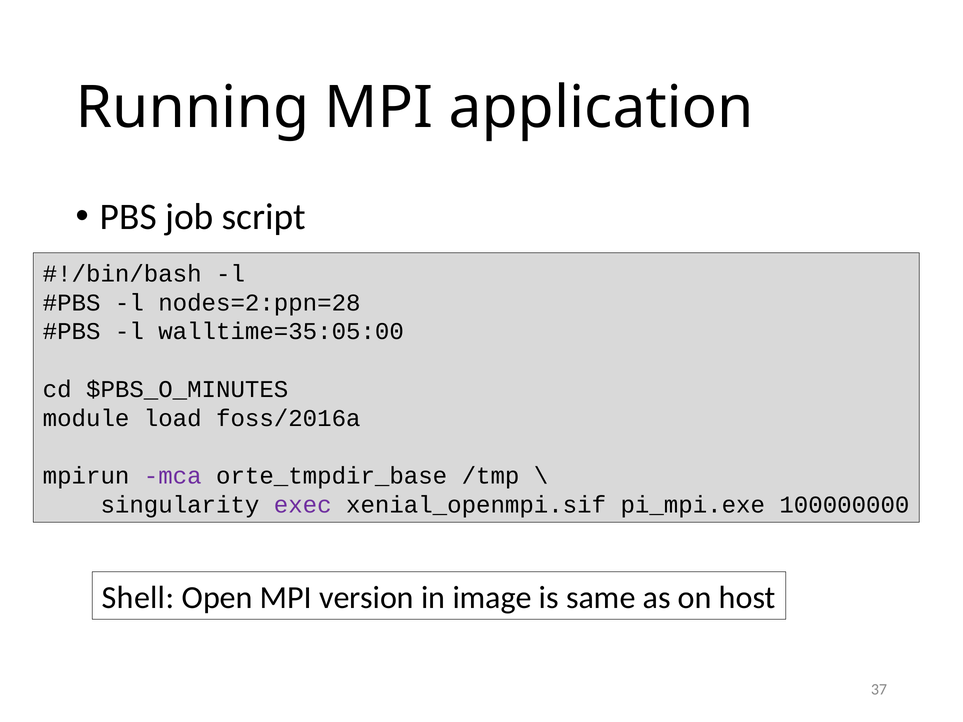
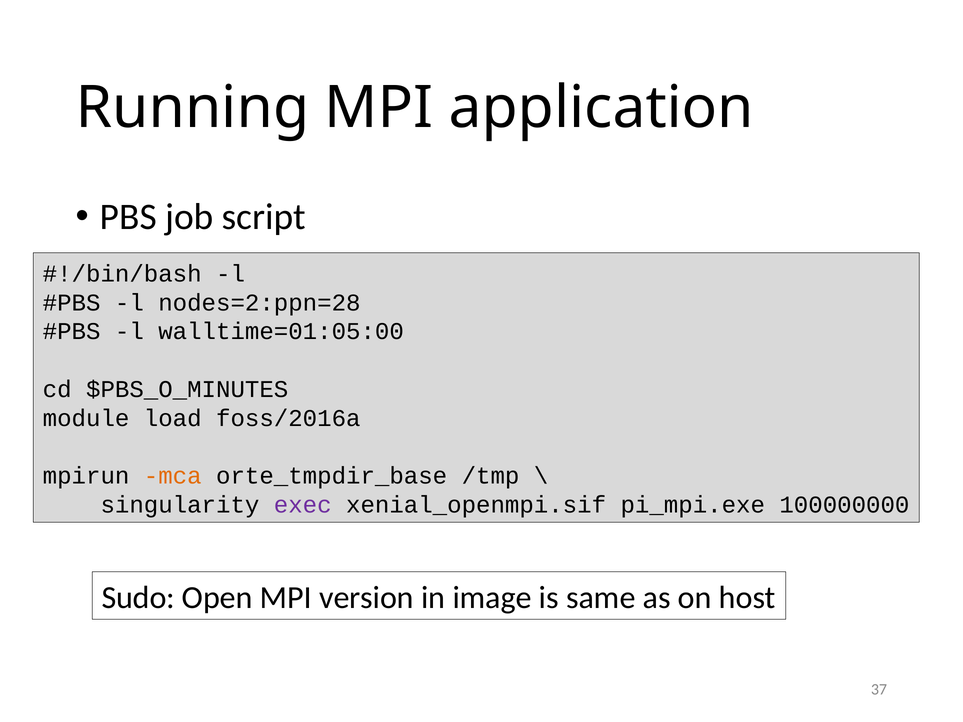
walltime=35:05:00: walltime=35:05:00 -> walltime=01:05:00 (281, 332)
mca colour: purple -> orange (173, 476)
Shell: Shell -> Sudo (138, 598)
